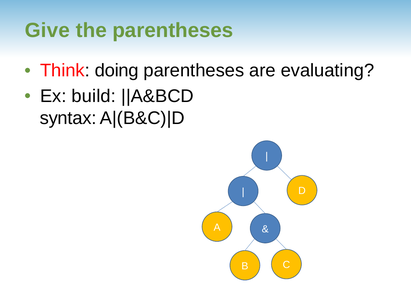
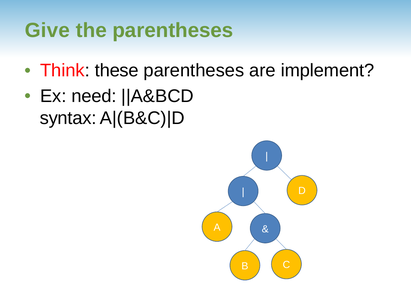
doing: doing -> these (117, 71)
evaluating: evaluating -> implement (327, 71)
build: build -> need (94, 96)
